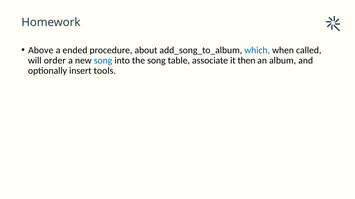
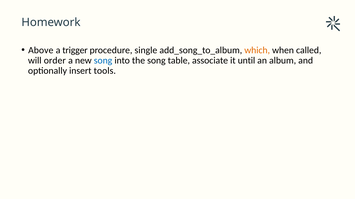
ended: ended -> trigger (75, 50)
about: about -> single (146, 50)
which colour: blue -> orange (257, 50)
then: then -> until (246, 61)
